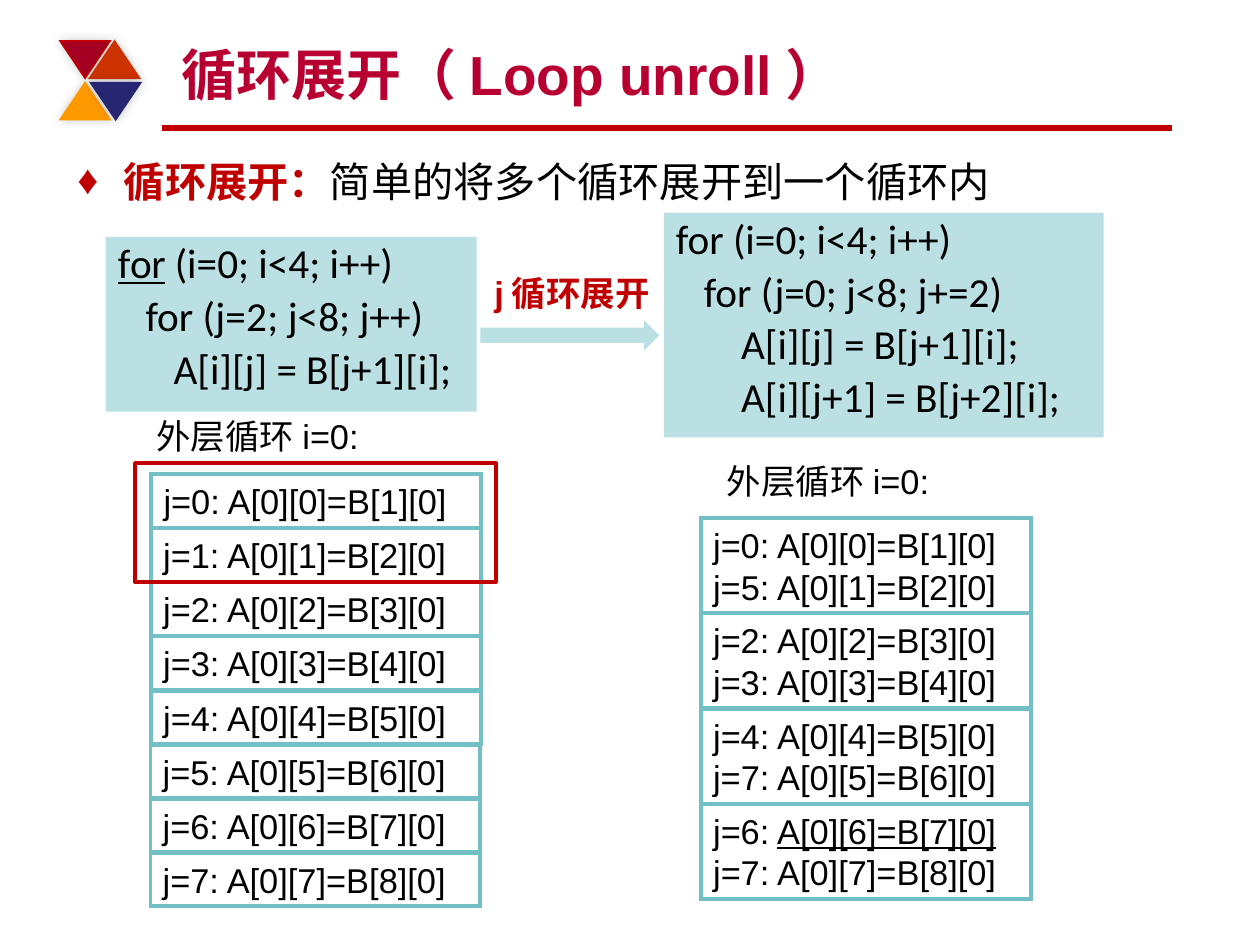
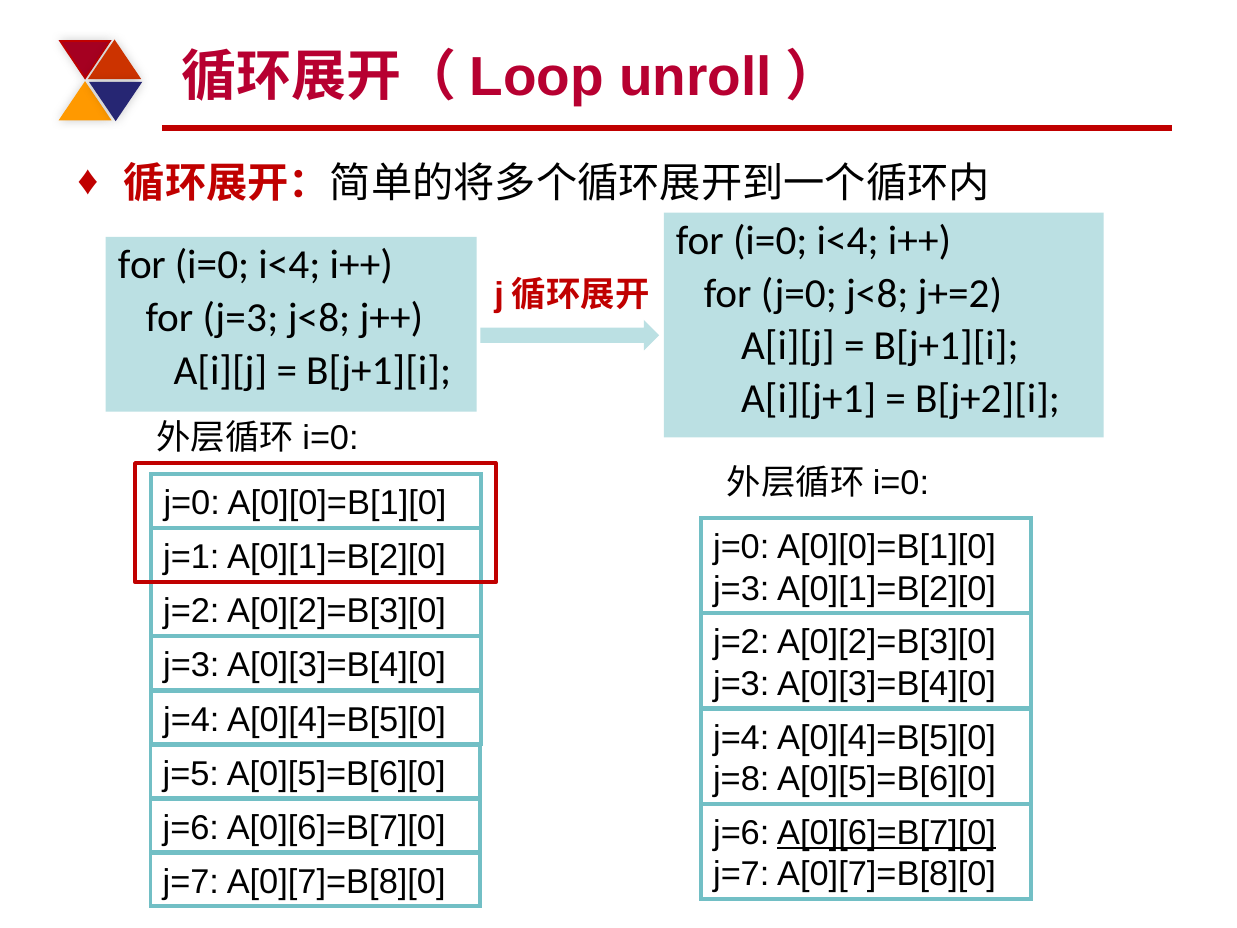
for underline: present -> none (142, 265)
for j=2: j=2 -> j=3 (241, 318)
j=5: j=5 -> j=3 (741, 589)
j=7: j=7 -> j=8 (741, 779)
